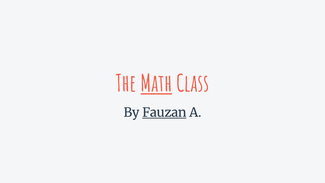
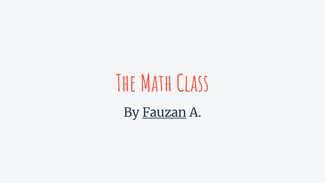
Math underline: present -> none (156, 84)
